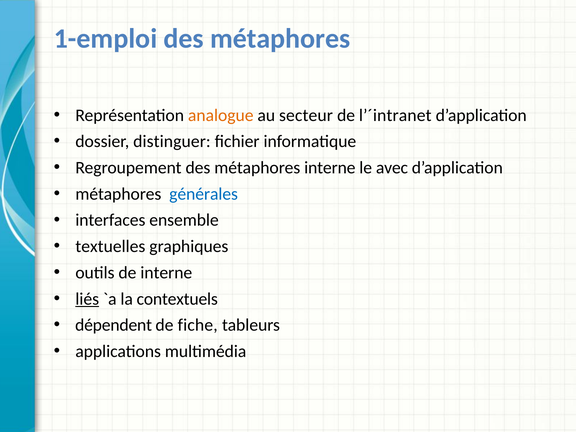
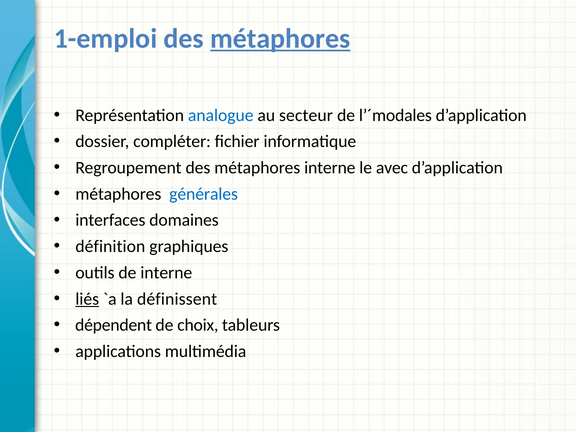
métaphores underline: none -> present (280, 39)
analogue colour: orange -> blue (221, 115)
l’´intranet: l’´intranet -> l’´modales (395, 115)
distinguer: distinguer -> compléter (172, 141)
ensemble: ensemble -> domaines (184, 220)
textuelles: textuelles -> définition (110, 246)
contextuels: contextuels -> définissent (177, 299)
fiche: fiche -> choix (198, 325)
